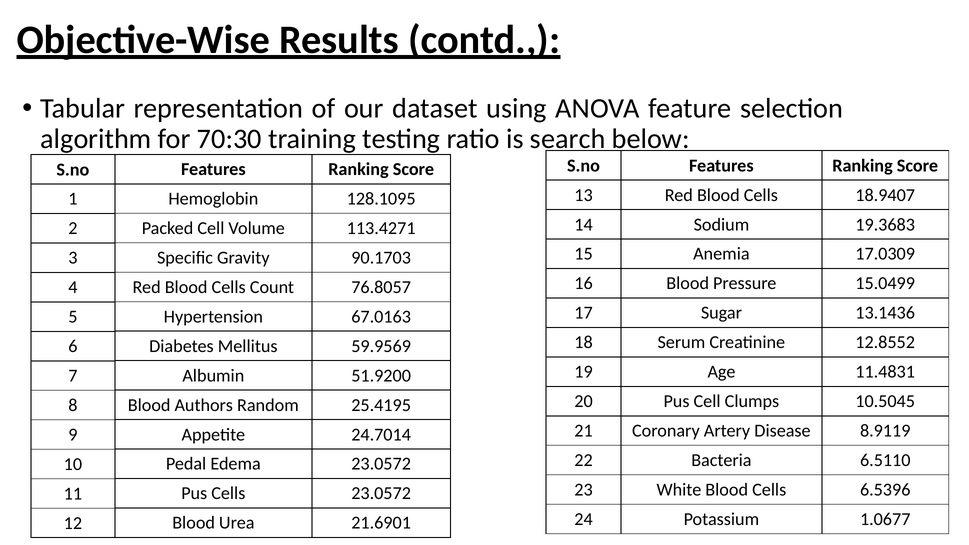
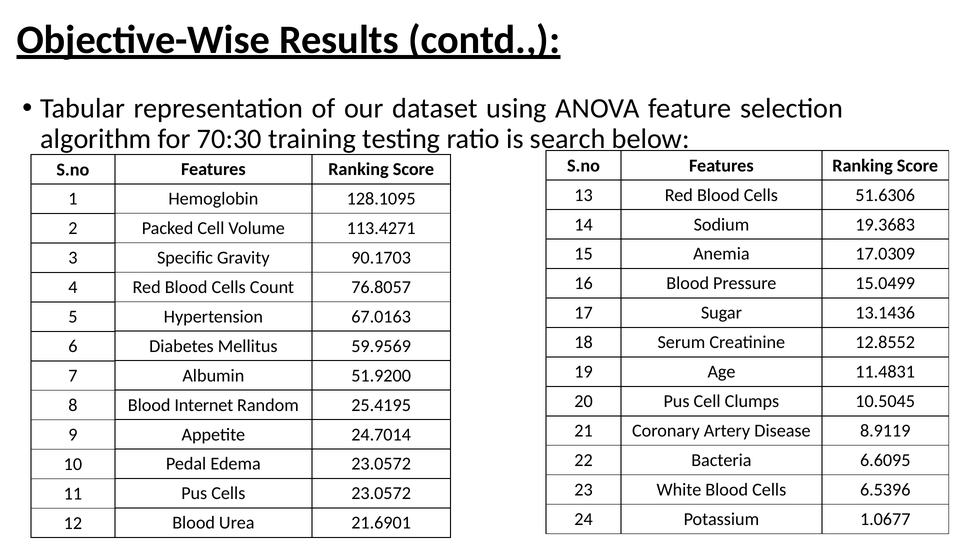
18.9407: 18.9407 -> 51.6306 (885, 195)
Authors: Authors -> Internet (204, 405)
6.5110: 6.5110 -> 6.6095 (885, 460)
